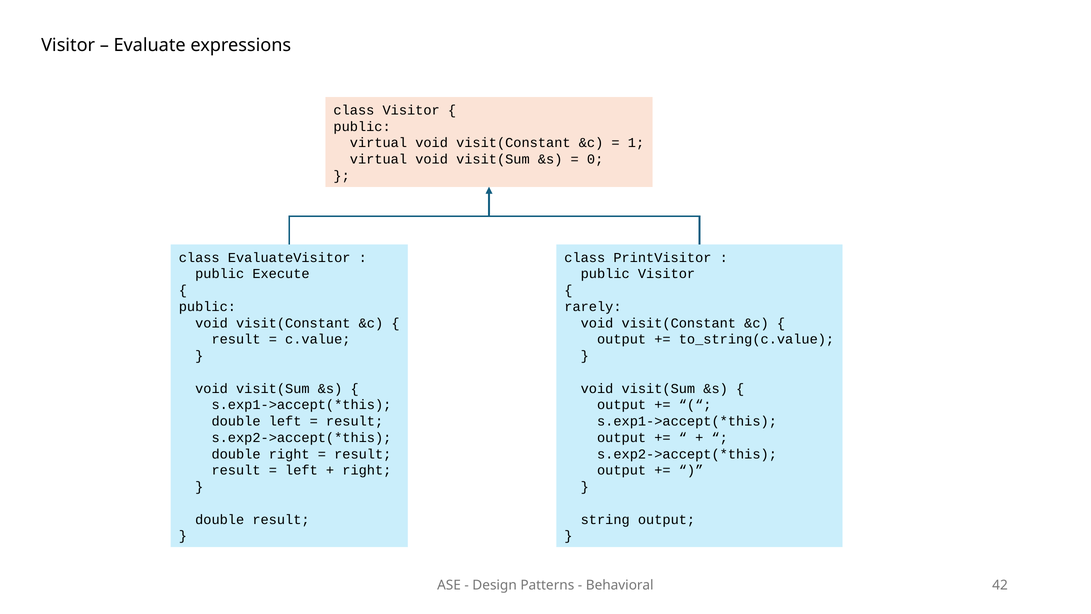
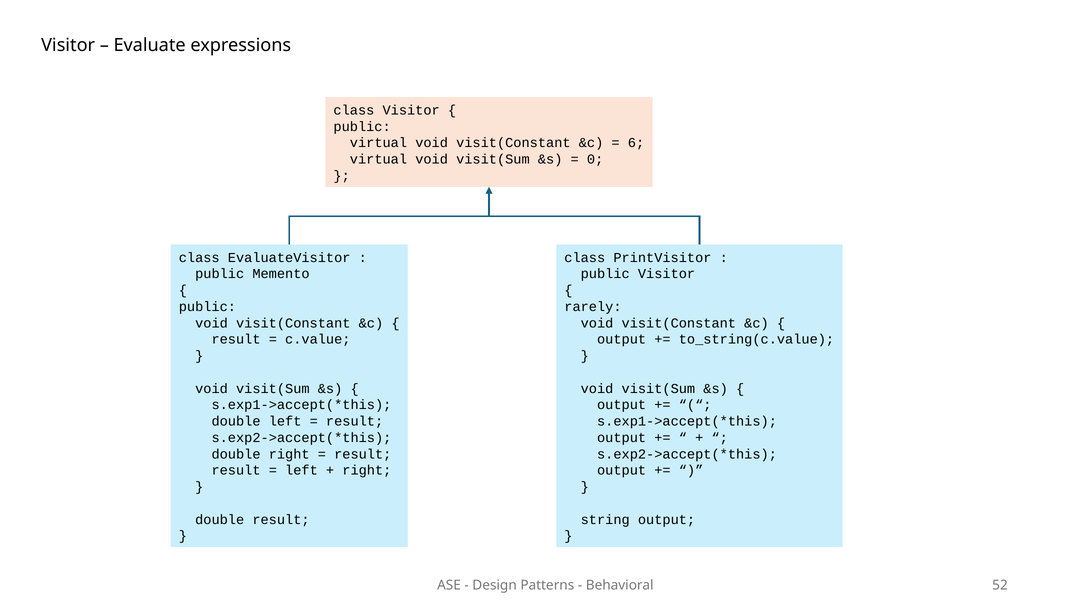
1: 1 -> 6 (636, 143)
Execute: Execute -> Memento (281, 274)
42: 42 -> 52 (1000, 585)
